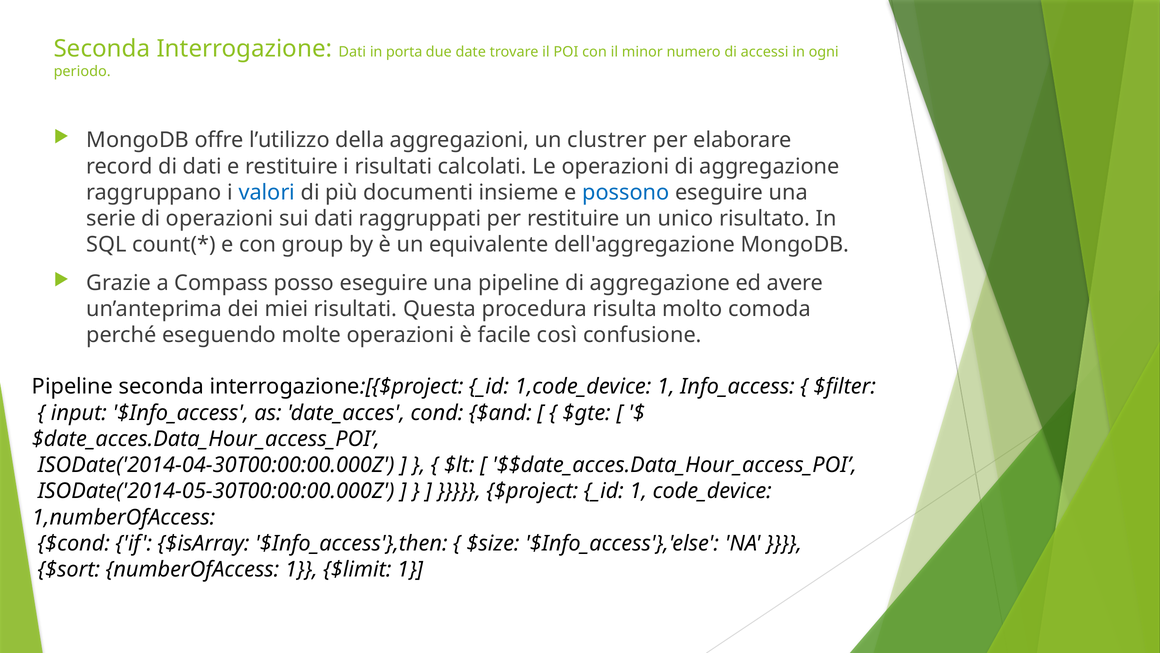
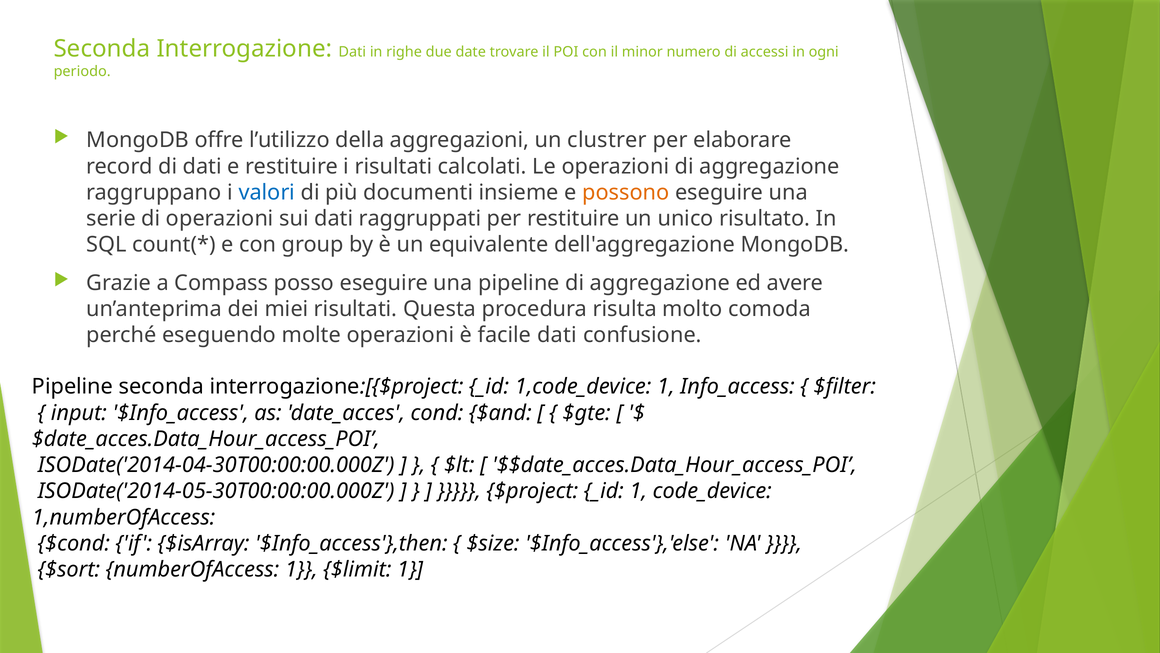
porta: porta -> righe (404, 52)
possono colour: blue -> orange (626, 192)
facile così: così -> dati (557, 335)
